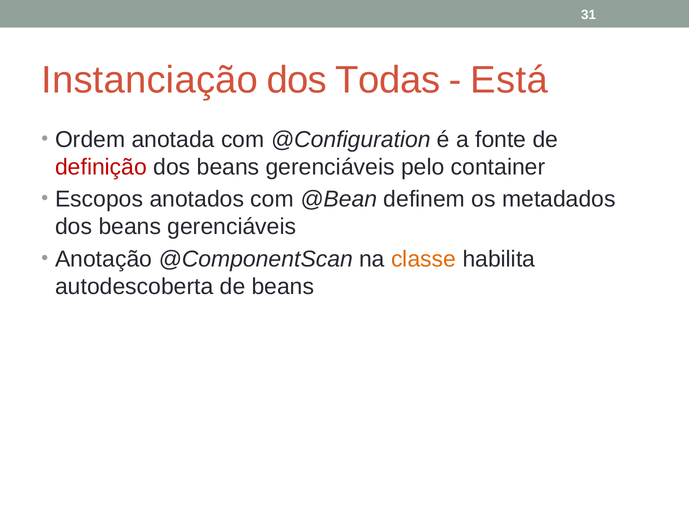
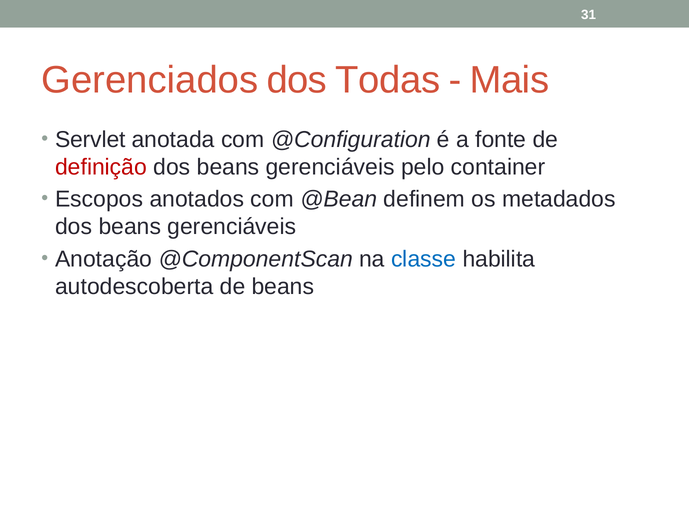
Instanciação: Instanciação -> Gerenciados (150, 80)
Está: Está -> Mais (509, 80)
Ordem: Ordem -> Servlet (90, 139)
classe colour: orange -> blue (424, 259)
